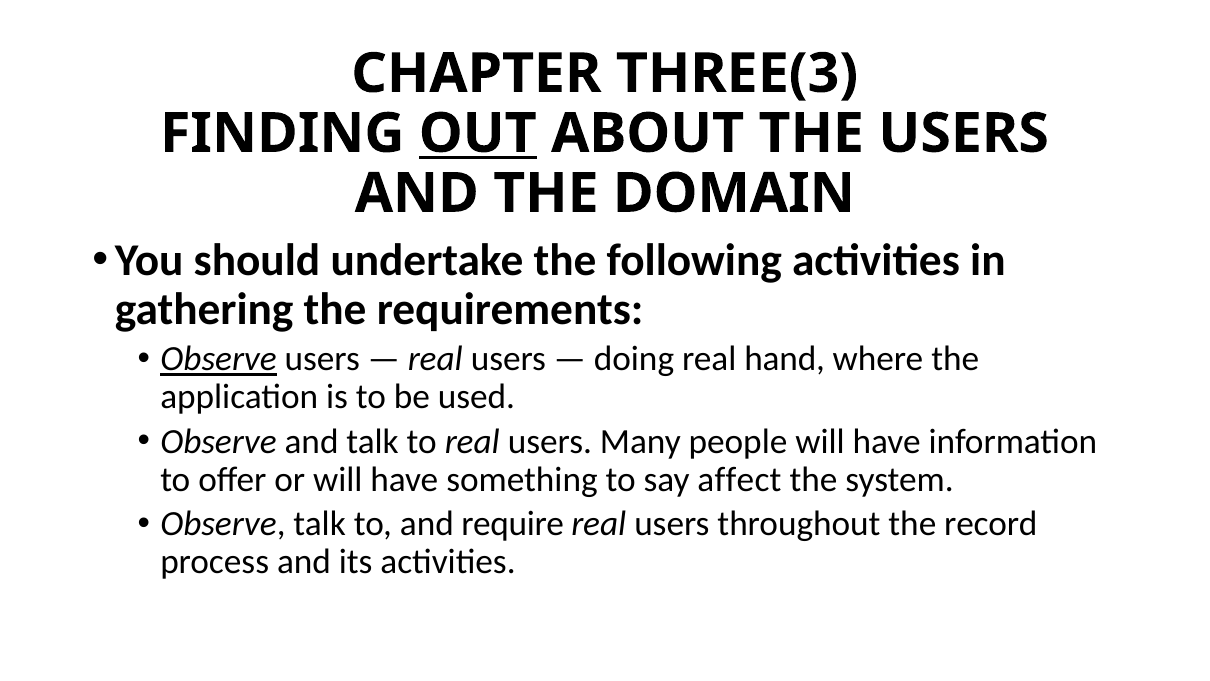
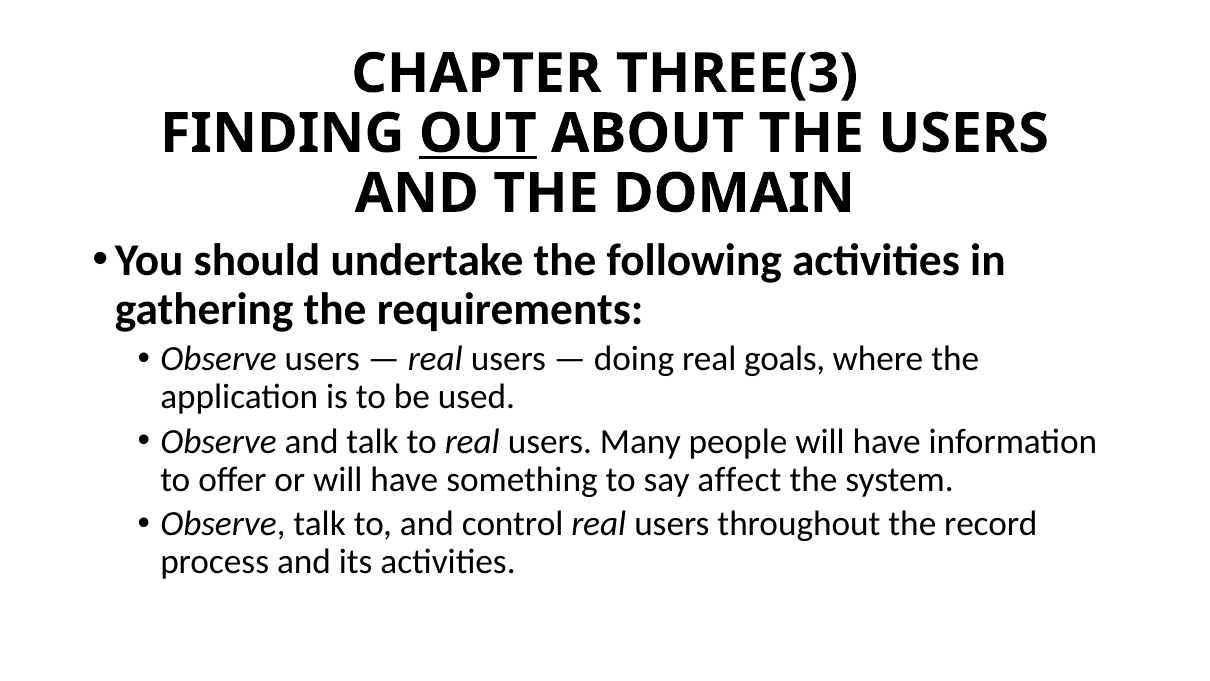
Observe underline: present -> none (218, 359)
hand: hand -> goals (785, 359)
require: require -> control (513, 524)
